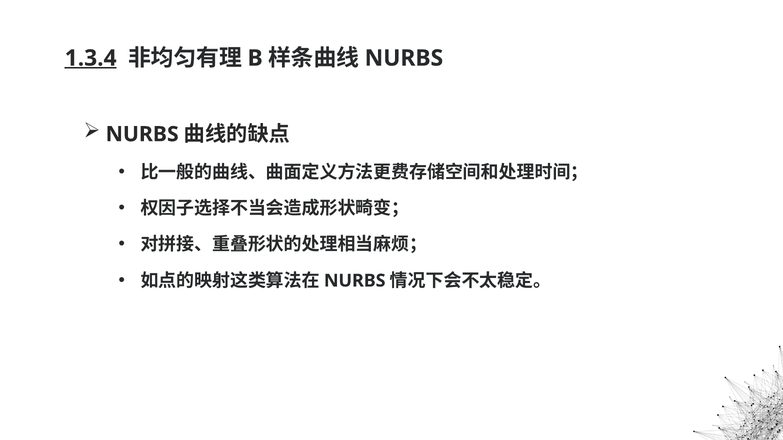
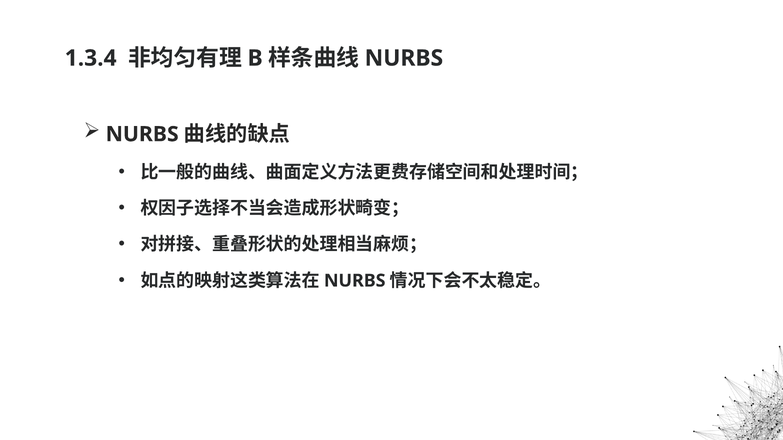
1.3.4 underline: present -> none (91, 58)
